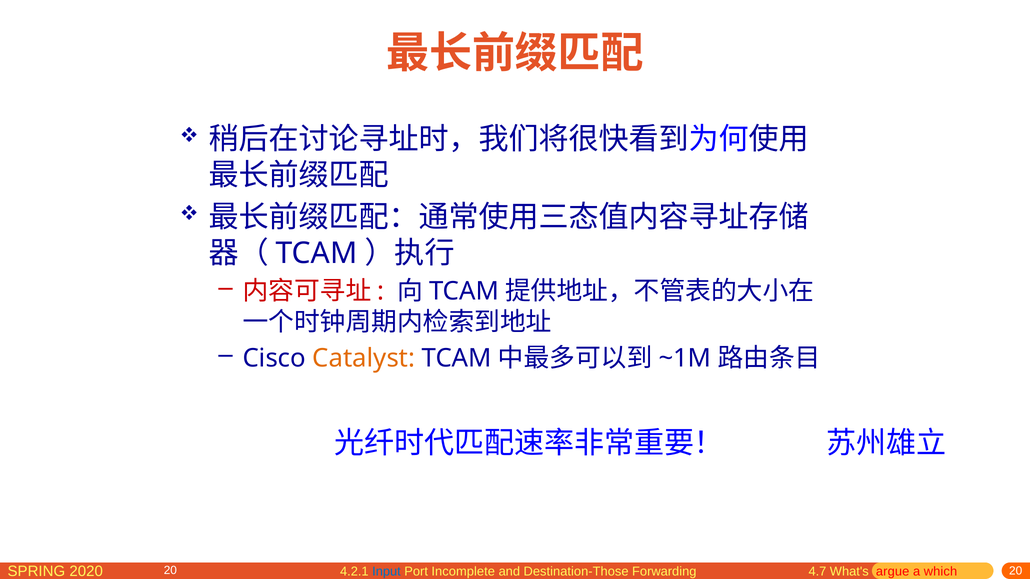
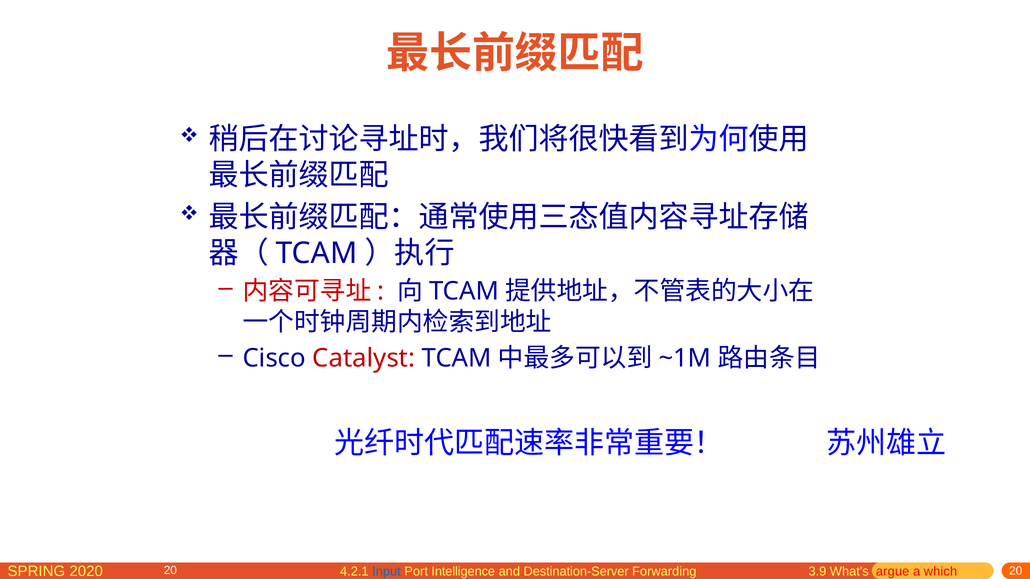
Catalyst colour: orange -> red (364, 359)
Incomplete: Incomplete -> Intelligence (463, 572)
Destination-Those: Destination-Those -> Destination-Server (576, 572)
4.7: 4.7 -> 3.9 (817, 572)
